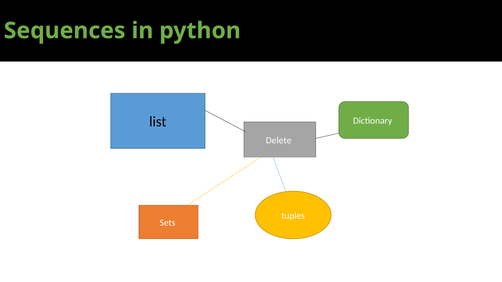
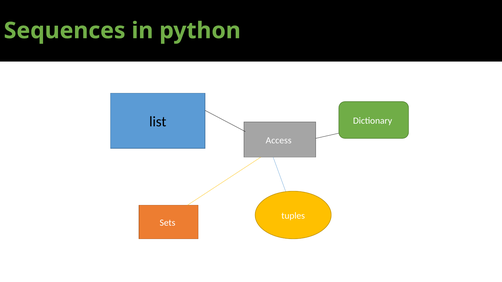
Delete: Delete -> Access (279, 140)
